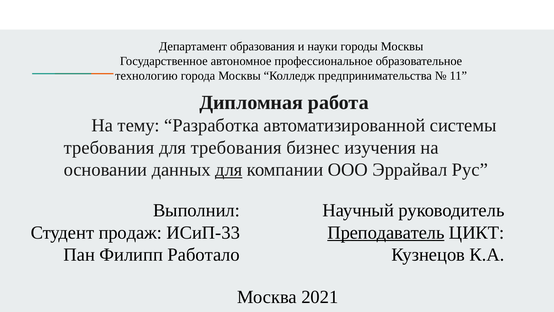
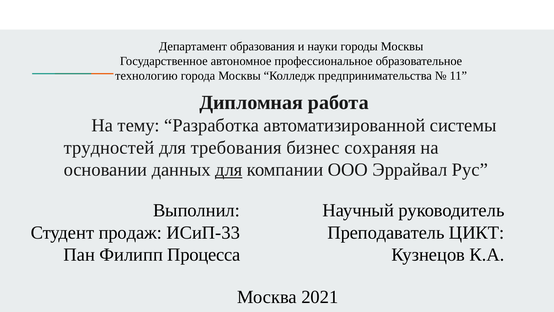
требования: требования -> трудностей (109, 148)
изучения: изучения -> сохраняя (380, 148)
Преподаватель underline: present -> none (386, 232)
Работало: Работало -> Процесса (204, 254)
